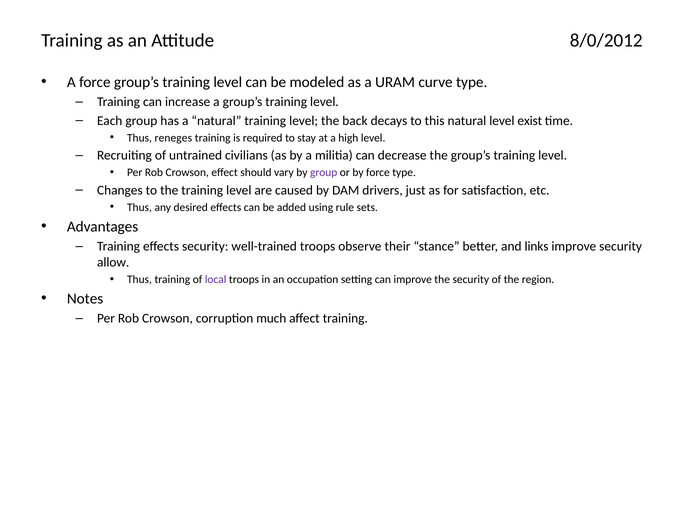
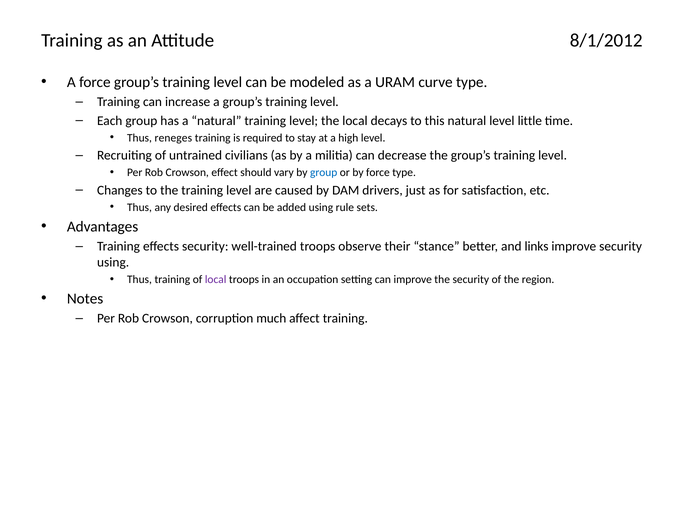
8/0/2012: 8/0/2012 -> 8/1/2012 (606, 40)
the back: back -> local (355, 121)
exist: exist -> little (530, 121)
group colour: purple -> blue (324, 173)
allow: allow -> using (113, 262)
